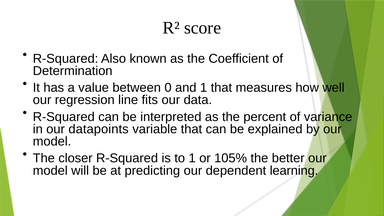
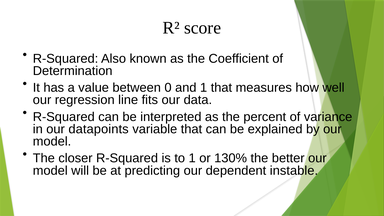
105%: 105% -> 130% (231, 158)
learning: learning -> instable (294, 171)
